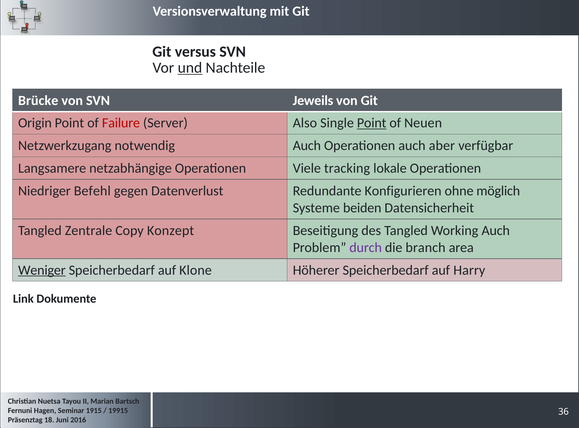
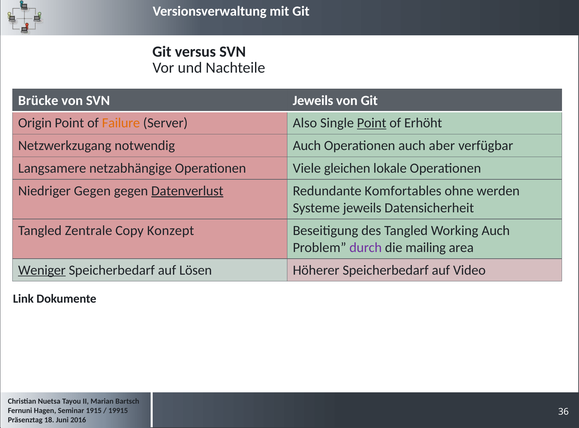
und underline: present -> none (190, 68)
Failure colour: red -> orange (121, 123)
Neuen: Neuen -> Erhöht (423, 123)
tracking: tracking -> gleichen (347, 168)
Niedriger Befehl: Befehl -> Gegen (92, 191)
Datenverlust underline: none -> present (187, 191)
Konfigurieren: Konfigurieren -> Komfortables (403, 191)
möglich: möglich -> werden (498, 191)
Systeme beiden: beiden -> jeweils (362, 208)
branch: branch -> mailing (426, 247)
Klone: Klone -> Lösen (196, 270)
Harry: Harry -> Video (469, 270)
